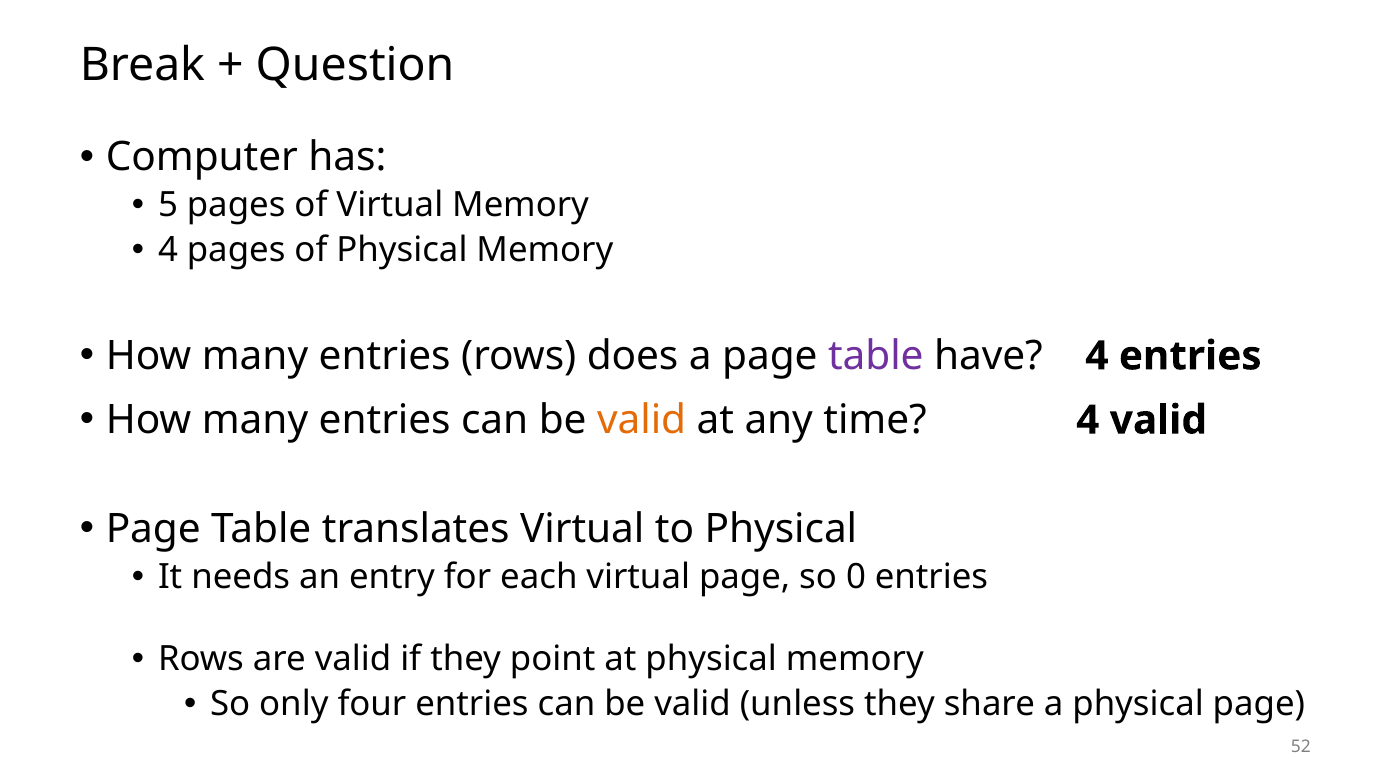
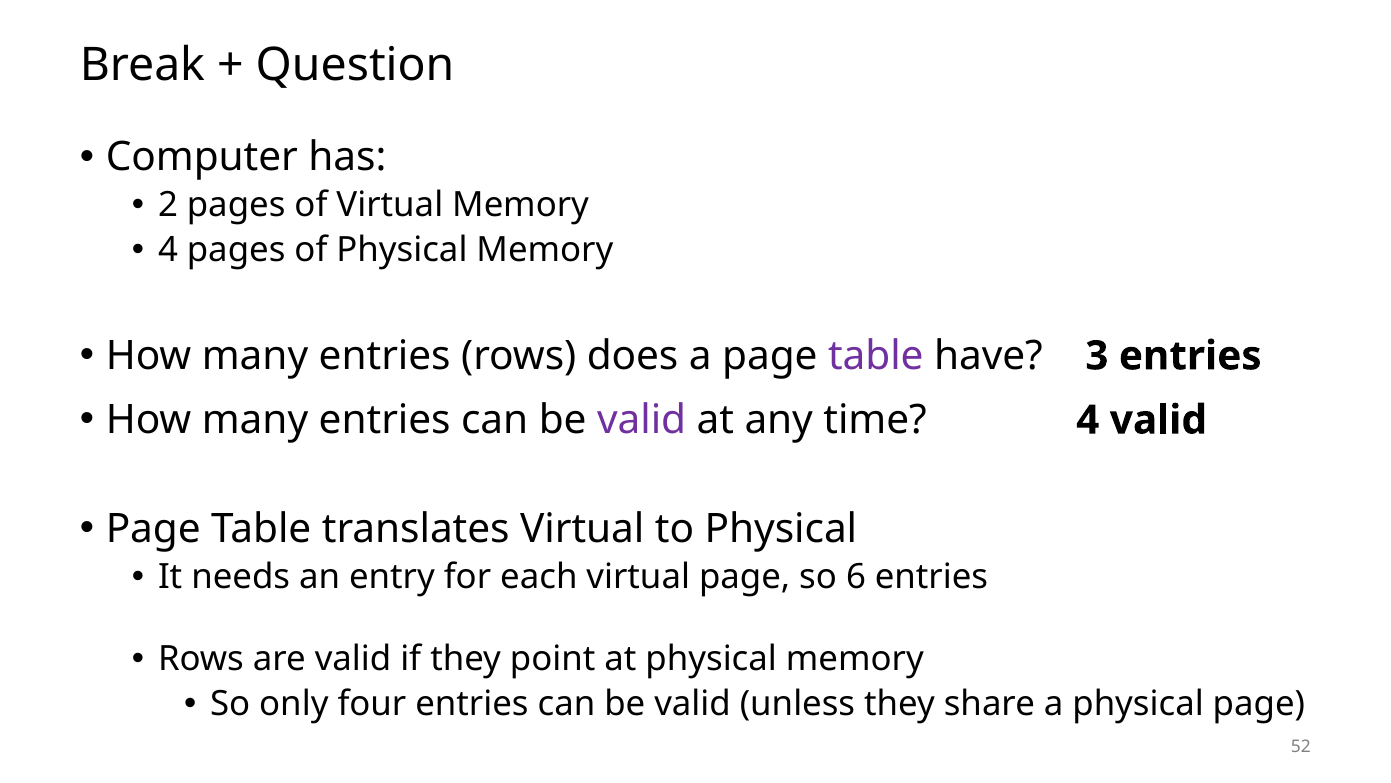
5: 5 -> 2 (168, 205)
have 4: 4 -> 3 (1097, 356)
valid colour: orange -> purple (642, 420)
0: 0 -> 6 (856, 577)
